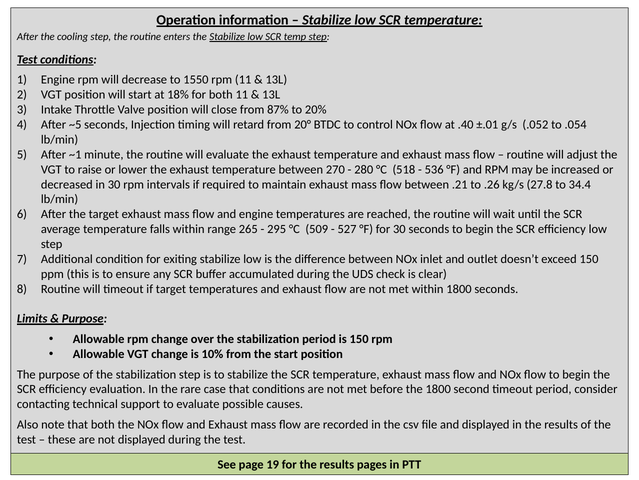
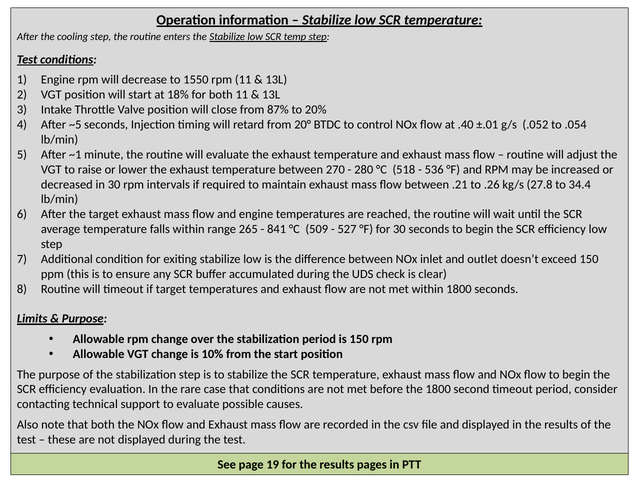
295: 295 -> 841 (277, 229)
